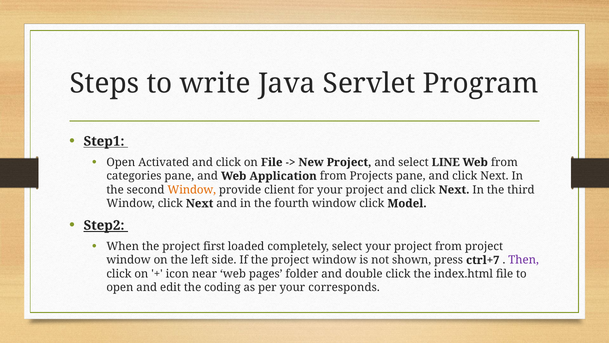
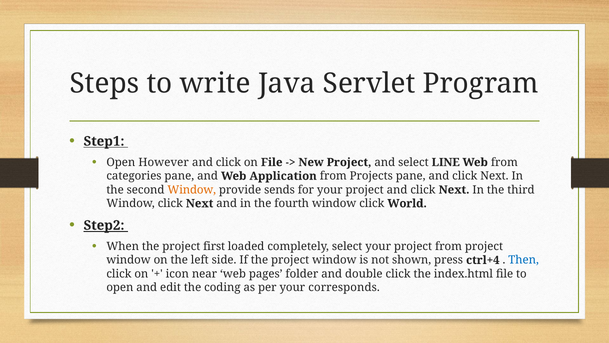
Activated: Activated -> However (164, 162)
client: client -> sends (280, 190)
Model: Model -> World (407, 203)
ctrl+7: ctrl+7 -> ctrl+4 (483, 260)
Then colour: purple -> blue (524, 260)
